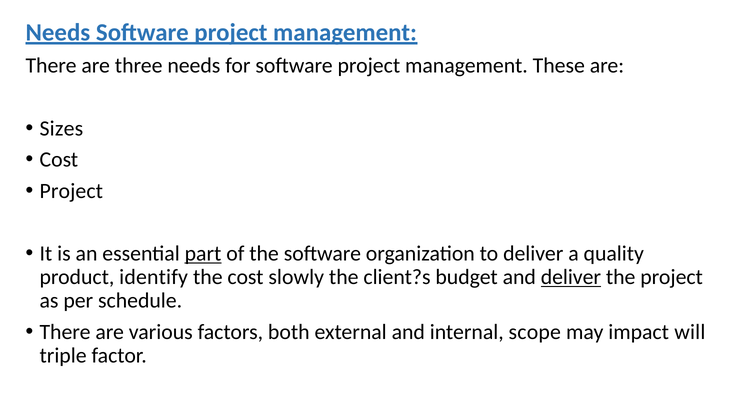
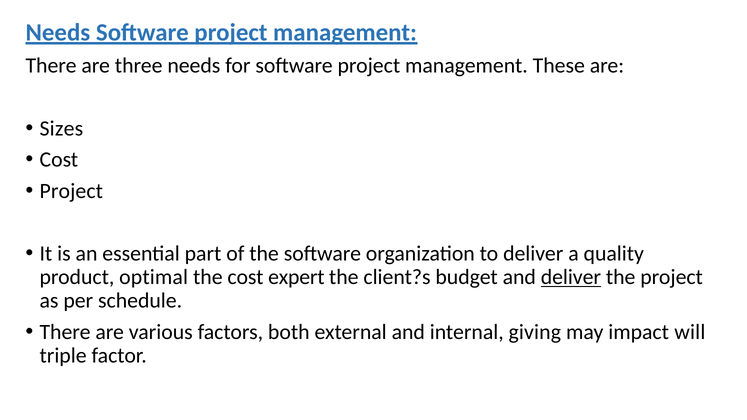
part underline: present -> none (203, 254)
identify: identify -> optimal (154, 277)
slowly: slowly -> expert (296, 277)
scope: scope -> giving (535, 332)
